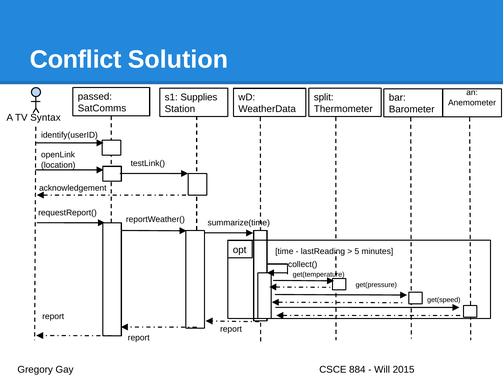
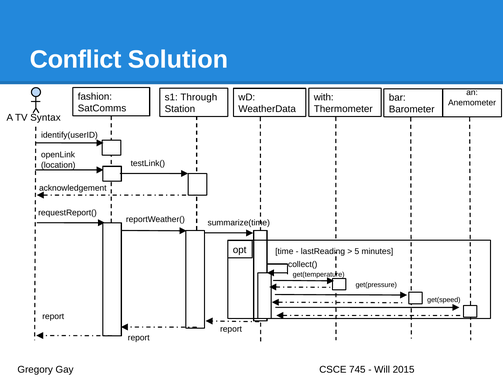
passed: passed -> fashion (95, 97)
Supplies: Supplies -> Through (199, 97)
split: split -> with (324, 97)
884: 884 -> 745 (357, 370)
